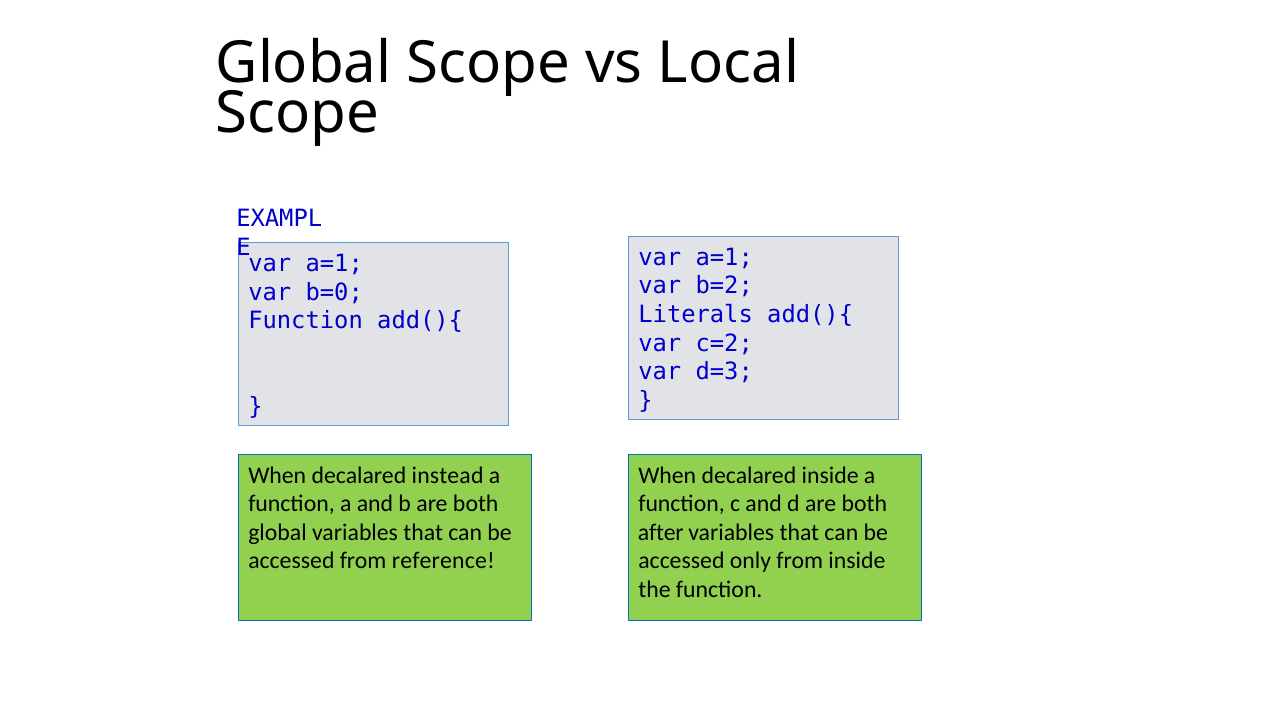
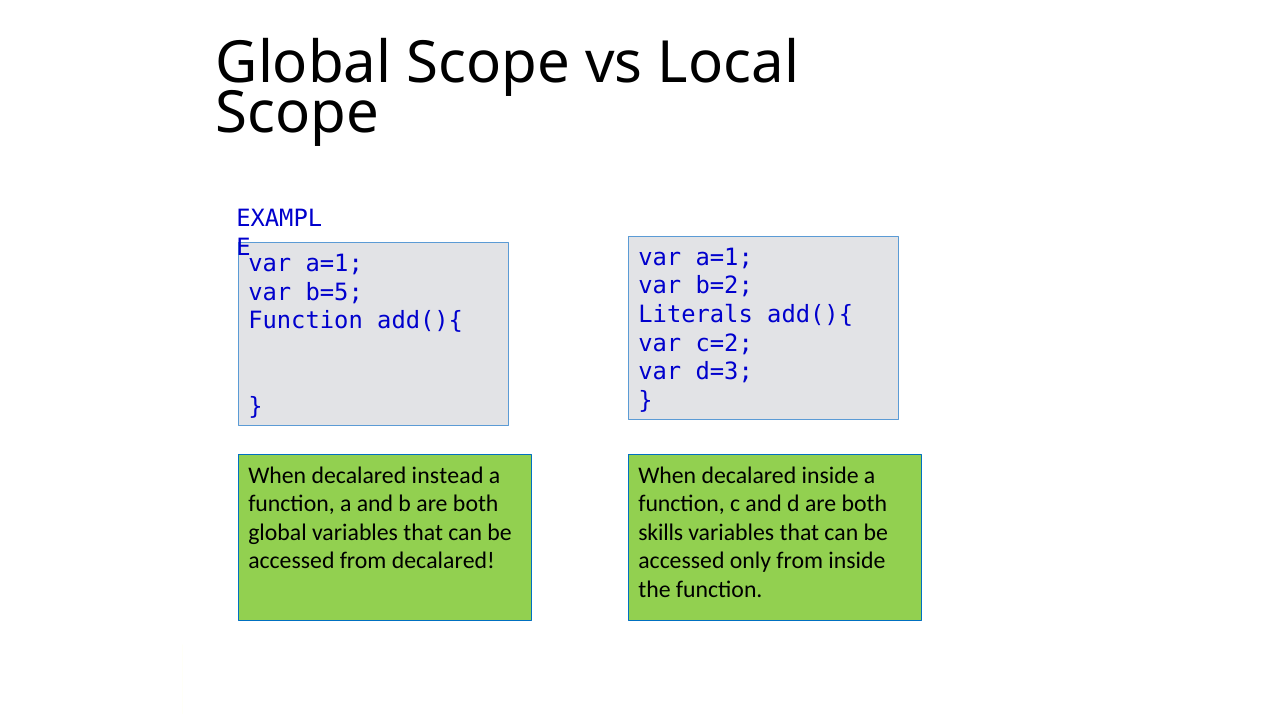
b=0: b=0 -> b=5 (334, 292)
after: after -> skills (661, 532)
from reference: reference -> decalared (443, 561)
